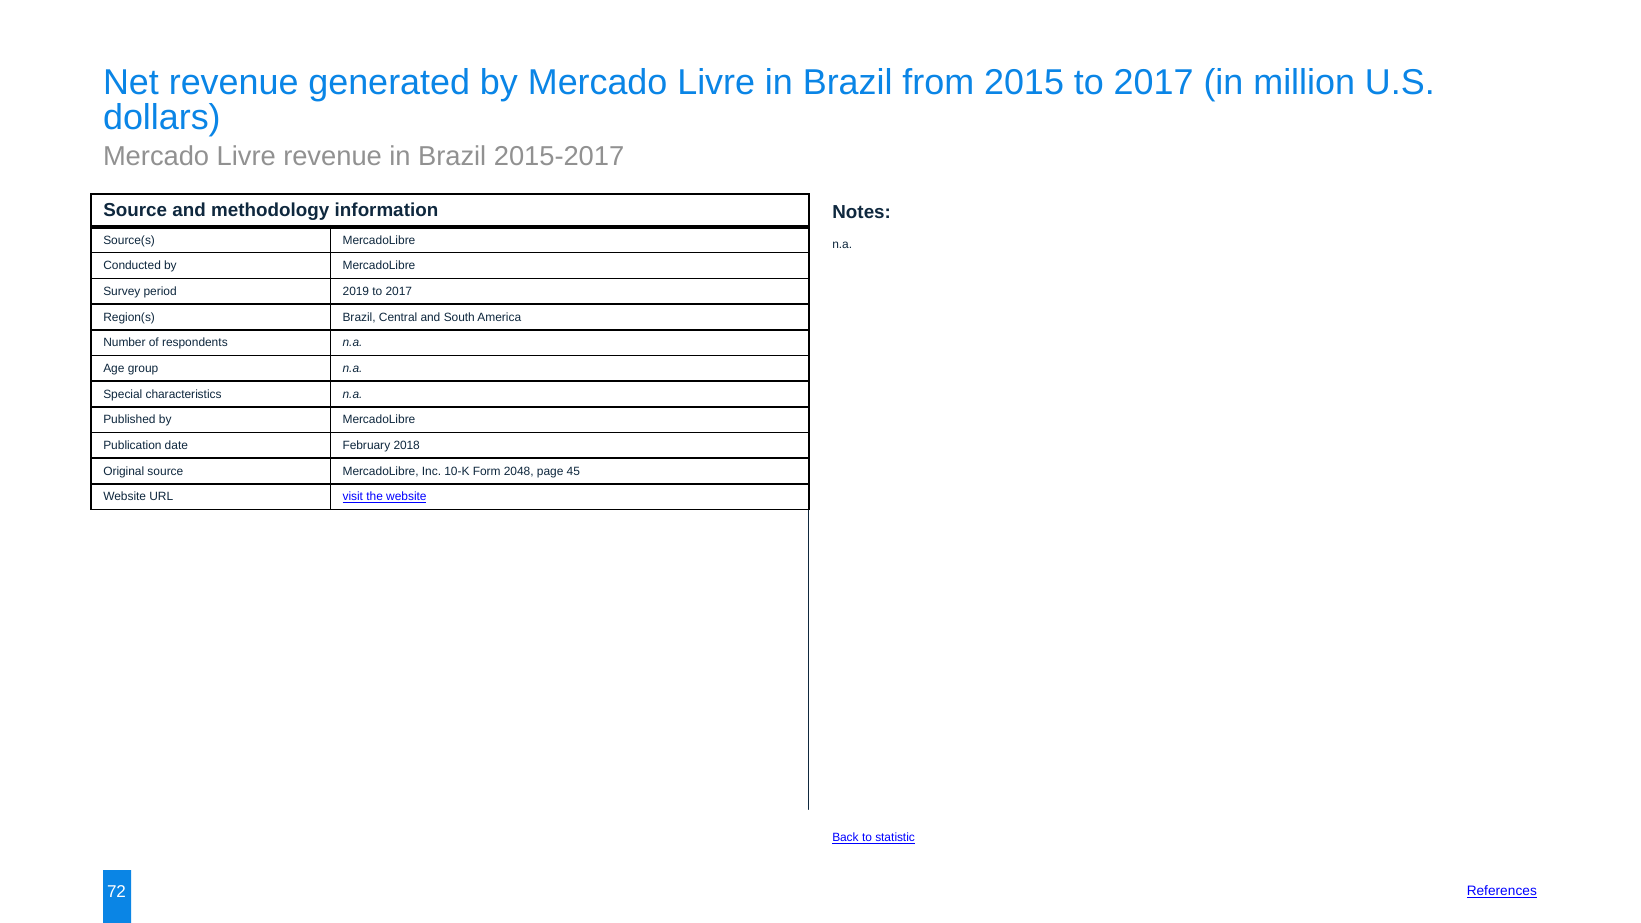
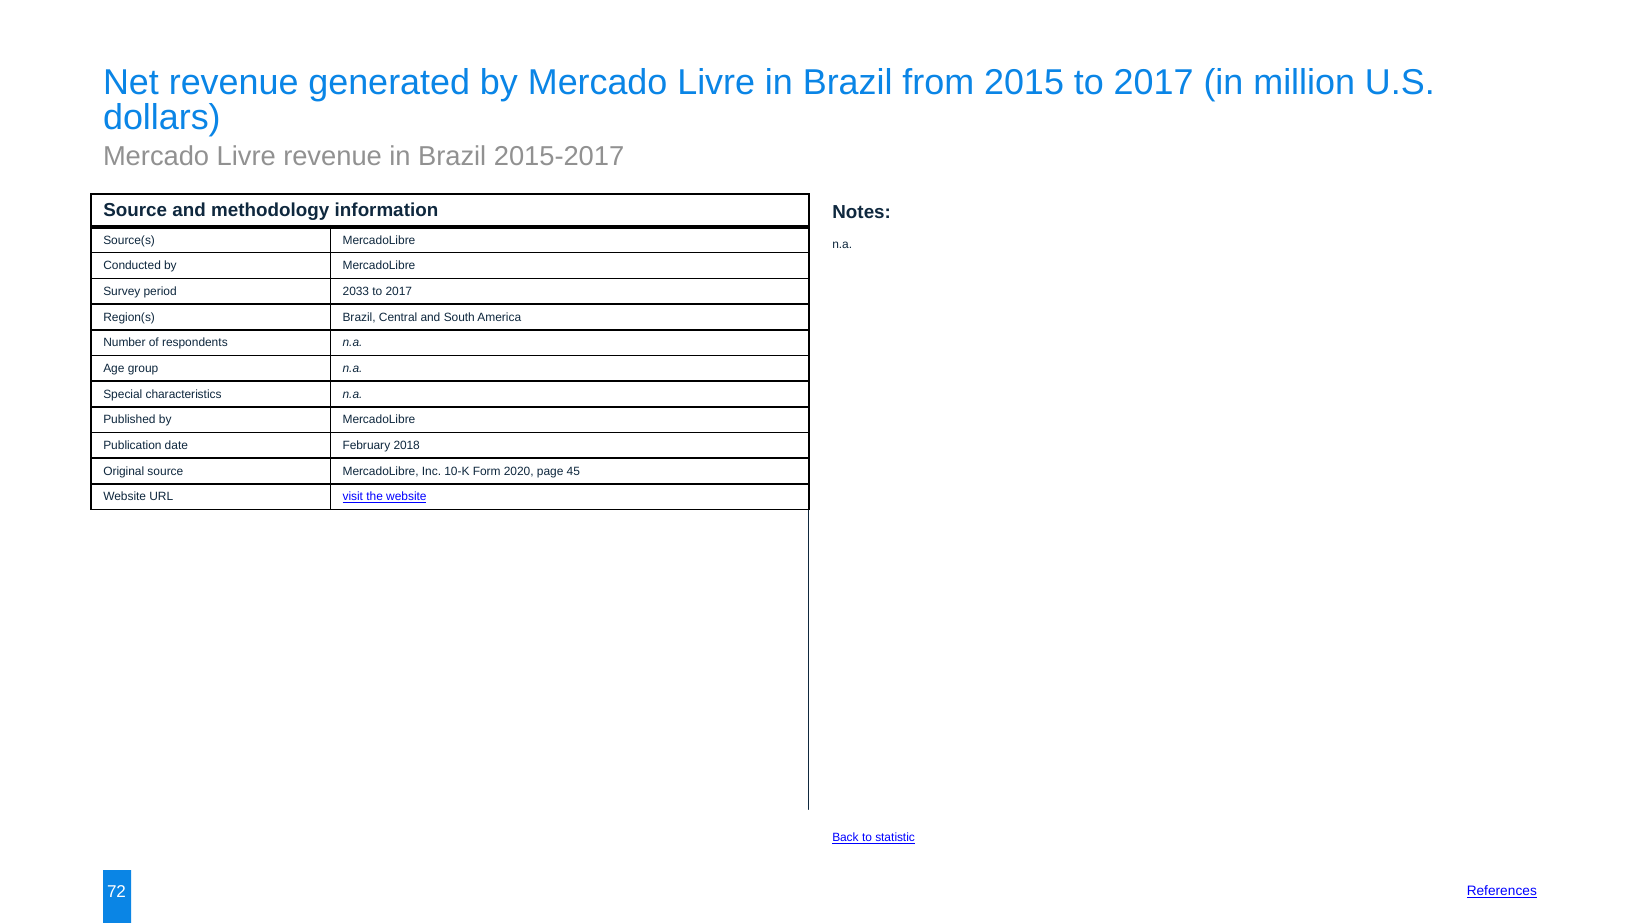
2019: 2019 -> 2033 (356, 292)
2048: 2048 -> 2020 (519, 471)
